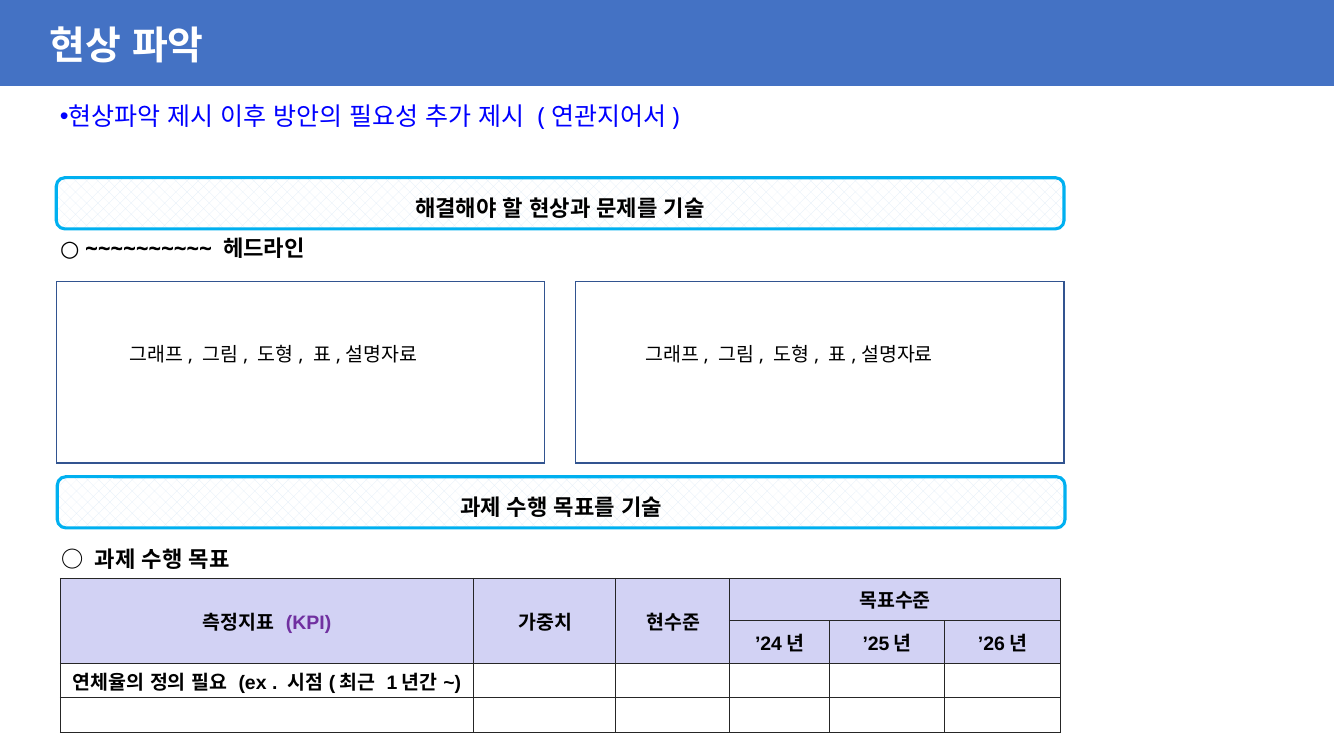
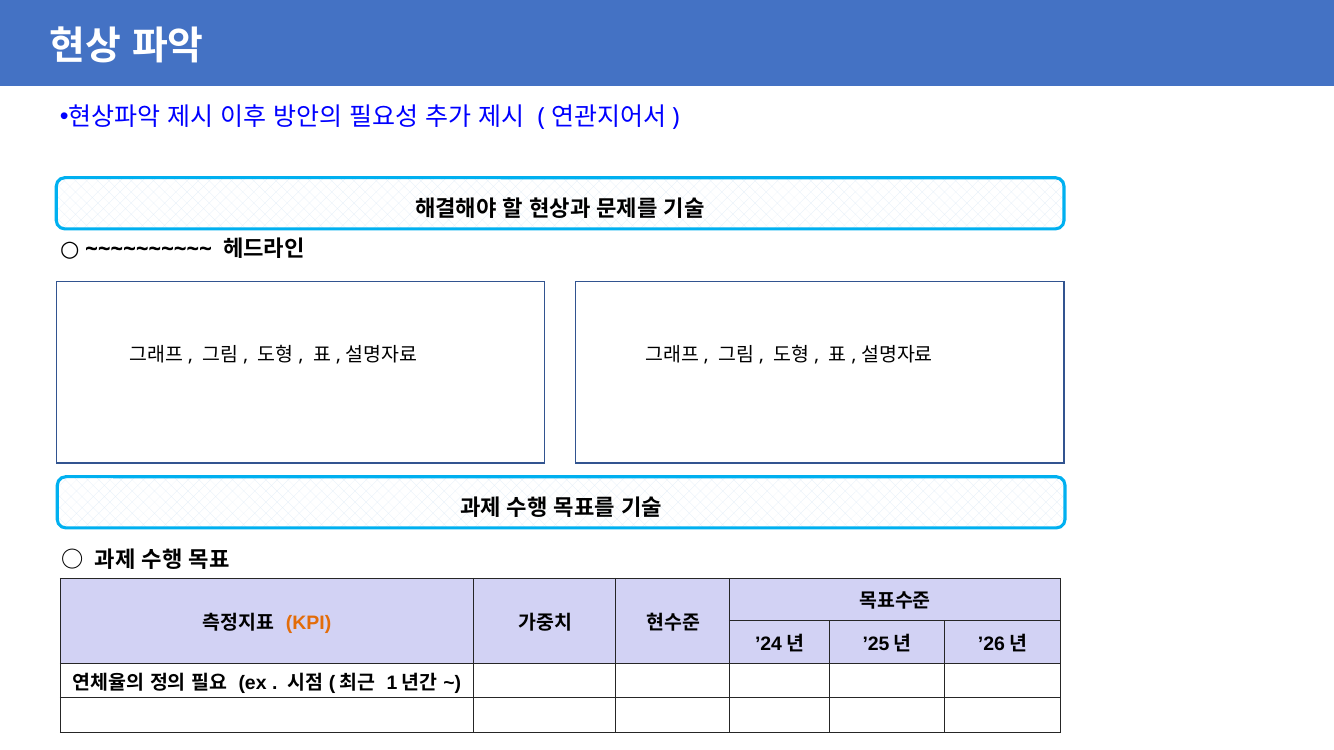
KPI colour: purple -> orange (309, 623)
